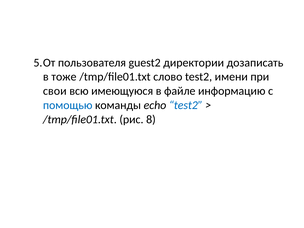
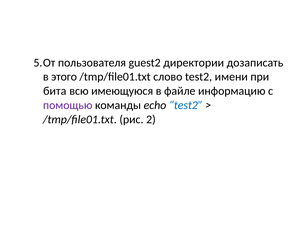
тоже: тоже -> этого (64, 77)
свои: свои -> бита (55, 91)
помощью colour: blue -> purple (68, 105)
8: 8 -> 2 (151, 119)
